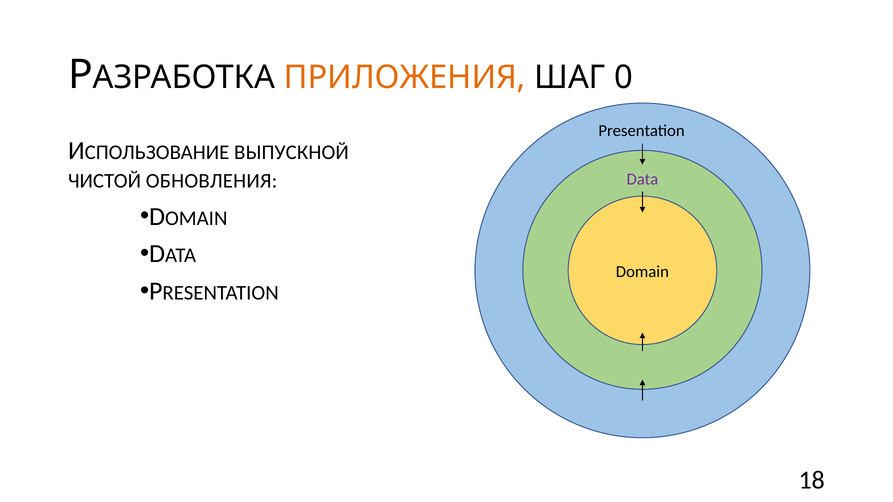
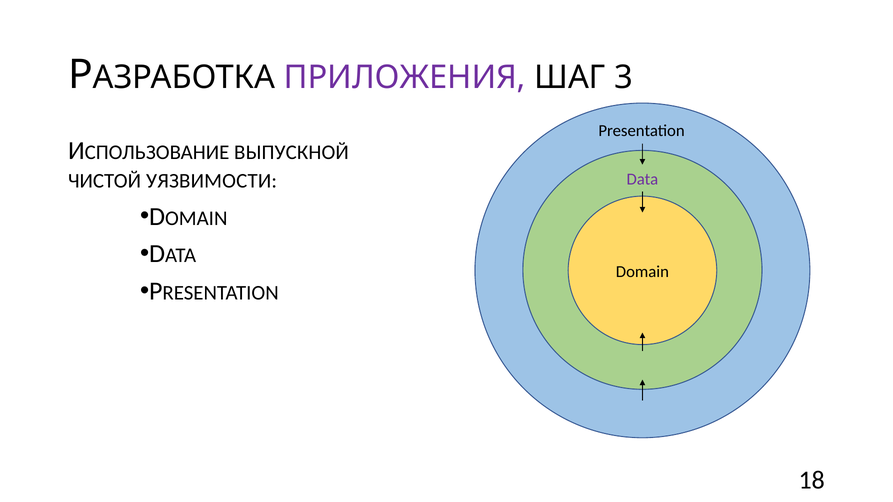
ПРИЛОЖЕНИЯ colour: orange -> purple (405, 78)
0: 0 -> 3 (623, 78)
ОБНОВЛЕНИЯ: ОБНОВЛЕНИЯ -> УЯЗВИМОСТИ (212, 181)
